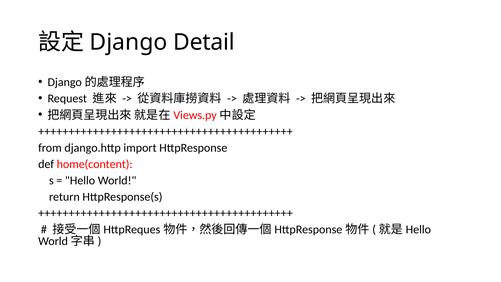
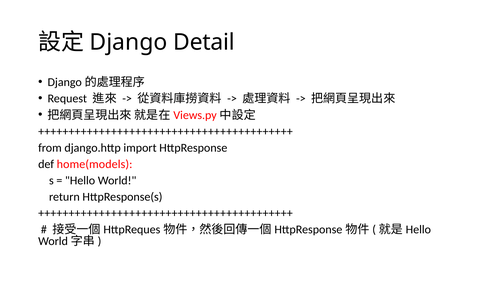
home(content: home(content -> home(models (95, 164)
